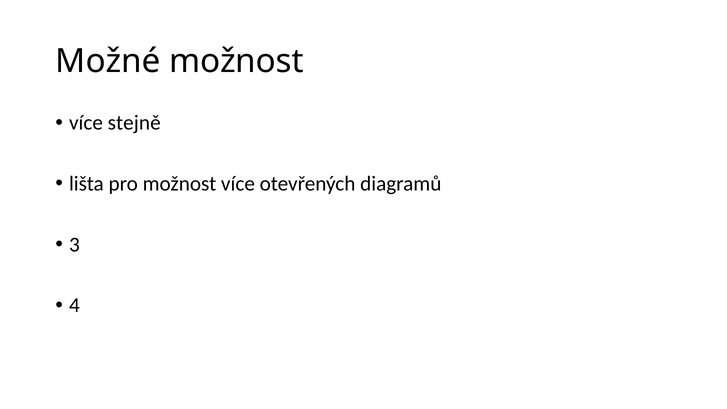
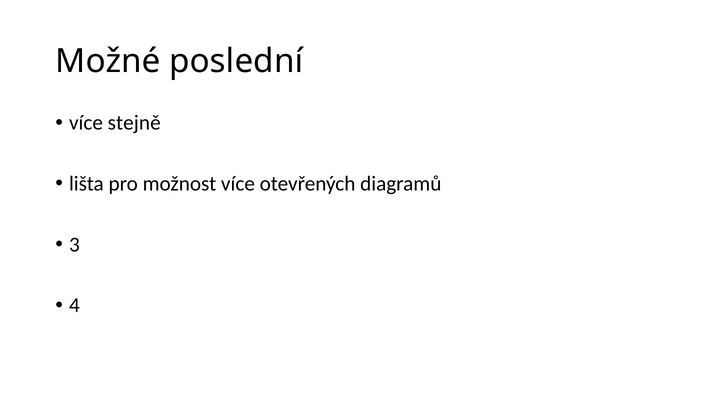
Možné možnost: možnost -> poslední (236, 61)
